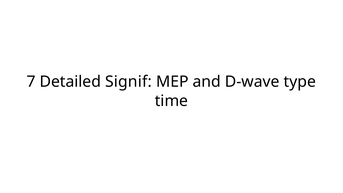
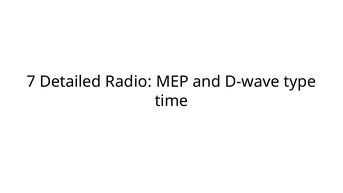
Signif: Signif -> Radio (128, 82)
